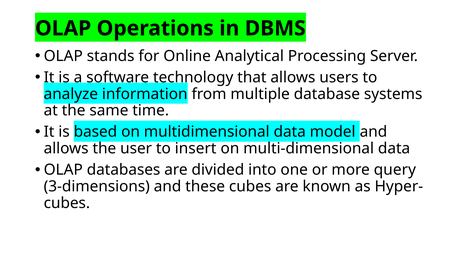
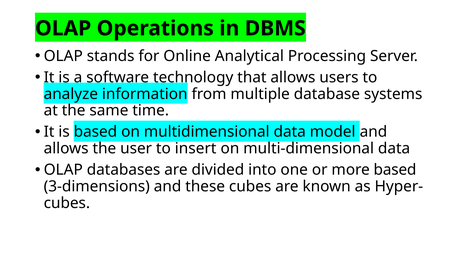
more query: query -> based (395, 170)
